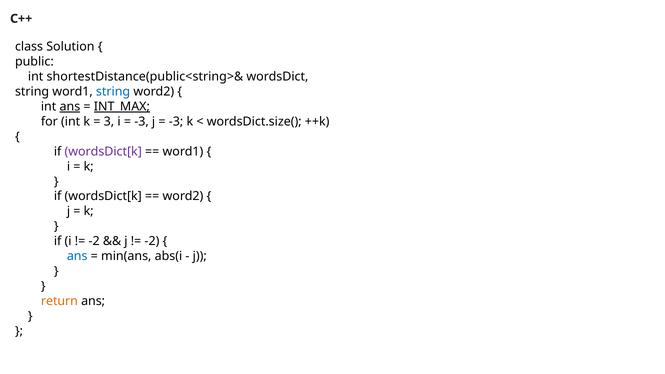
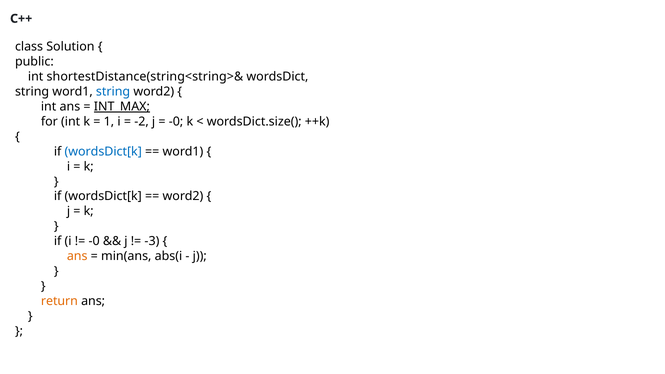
shortestDistance(public<string>&: shortestDistance(public<string>& -> shortestDistance(string<string>& (145, 77)
ans underline: present -> none (70, 107)
3: 3 -> 1 (109, 122)
-3: -3 -> -2 (142, 122)
-3: -3 -> -0 (176, 122)
wordsDict[k colour: purple -> blue (103, 152)
-2: -2 -> -0 (94, 241)
-2: -2 -> -3 (152, 241)
ans colour: blue -> orange (77, 256)
